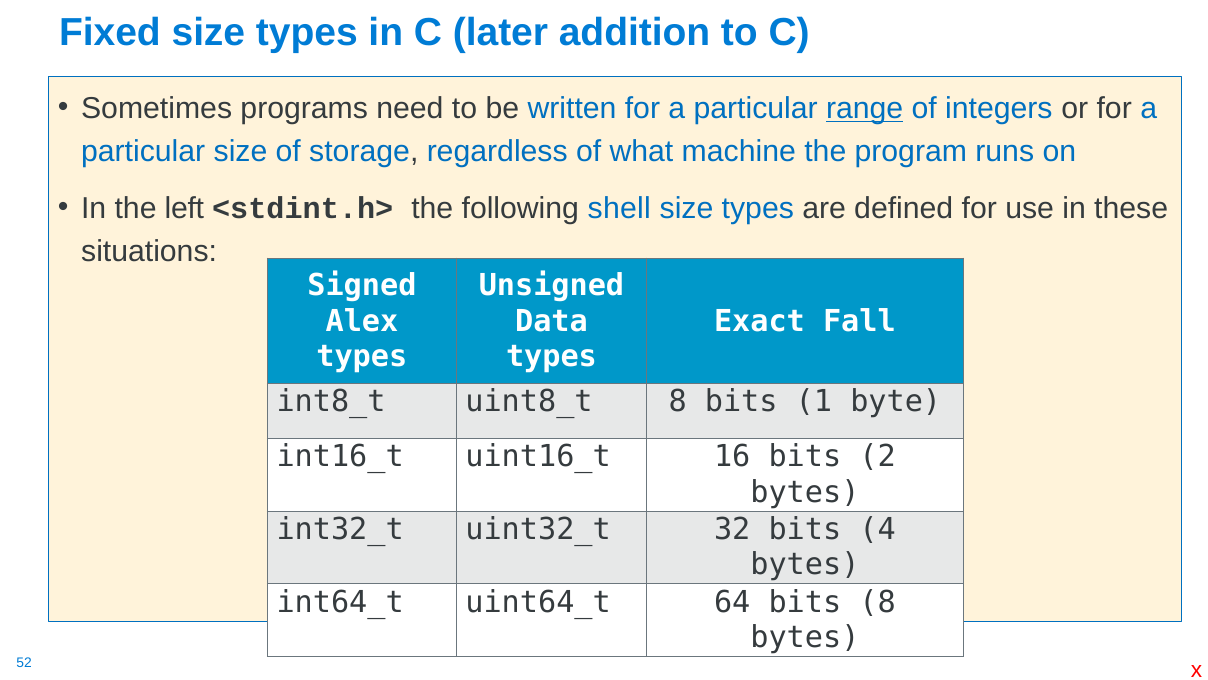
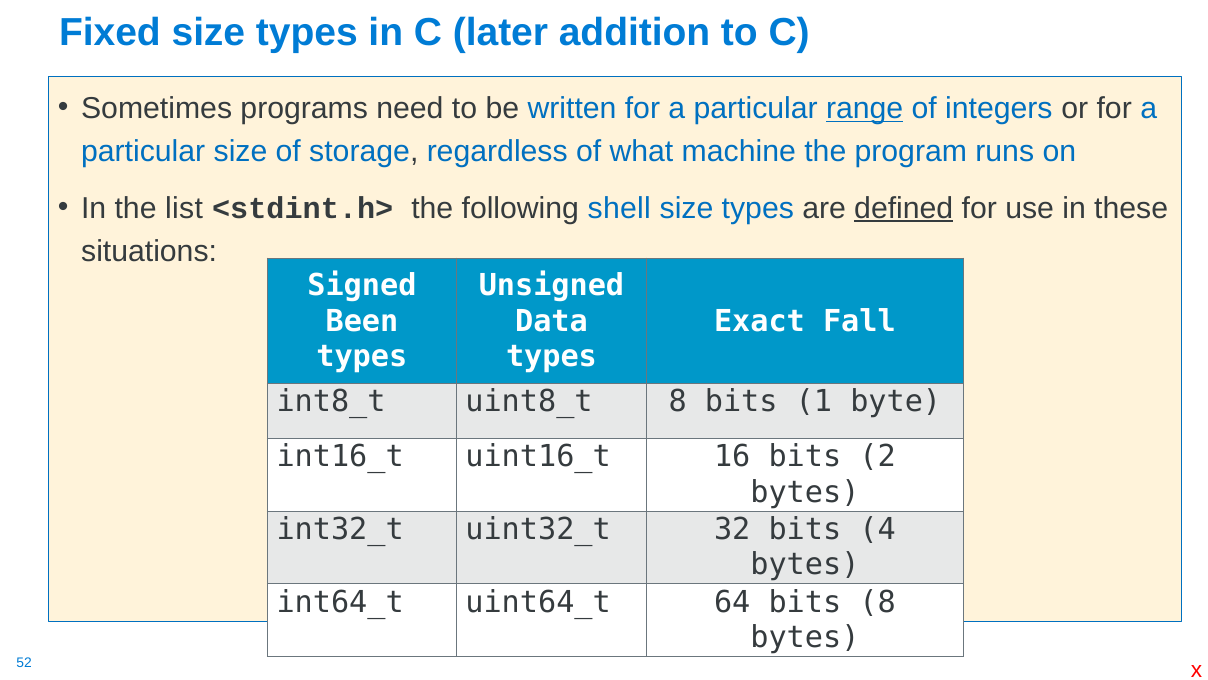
left: left -> list (184, 208)
defined underline: none -> present (904, 208)
Alex: Alex -> Been (362, 321)
